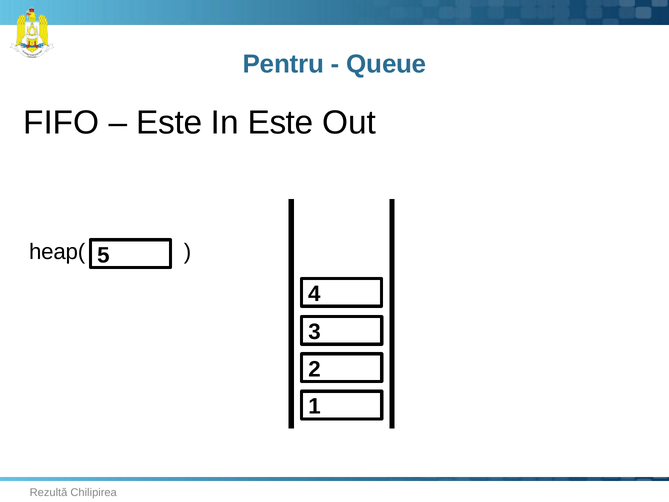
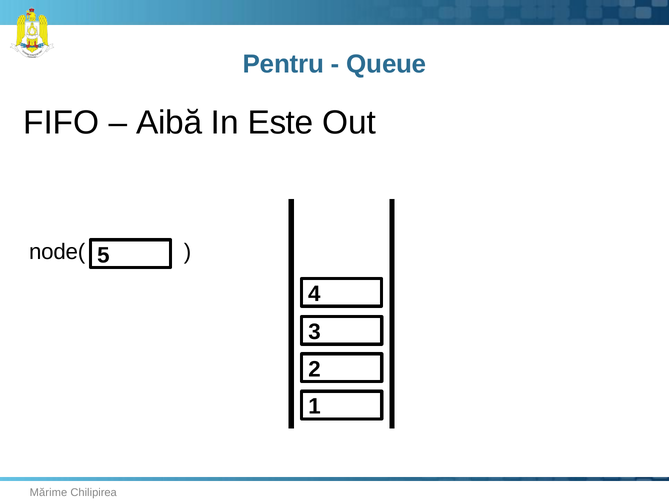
Este: Este -> Aibă (169, 123)
heap(: heap( -> node( (57, 252)
Rezultă: Rezultă -> Mărime (48, 492)
